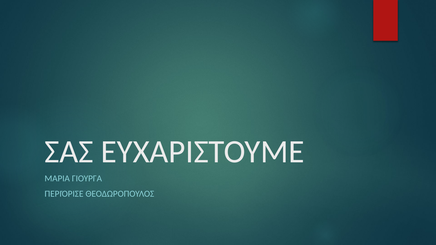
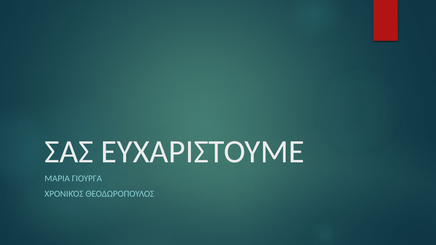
ΠΕΡΙΌΡΙΣΕ: ΠΕΡΙΌΡΙΣΕ -> ΧΡΟΝΙΚΌΣ (64, 194)
